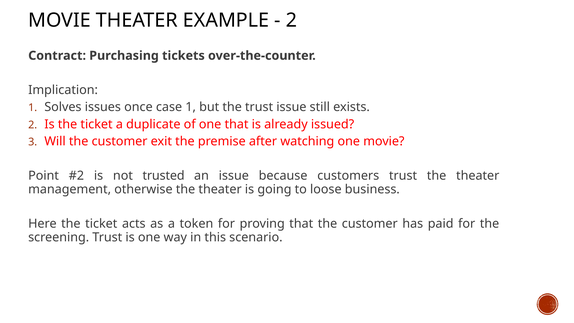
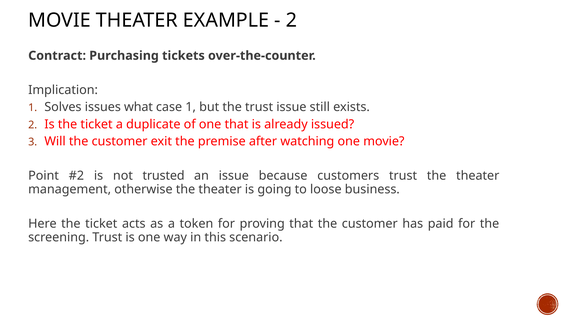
once: once -> what (138, 107)
